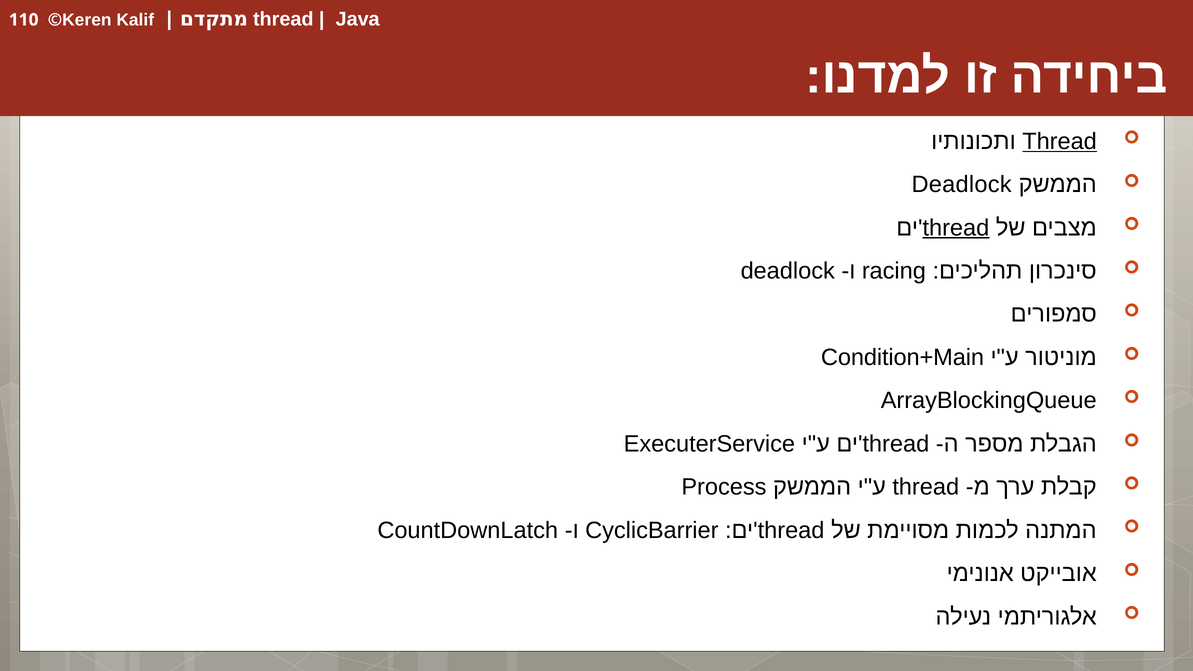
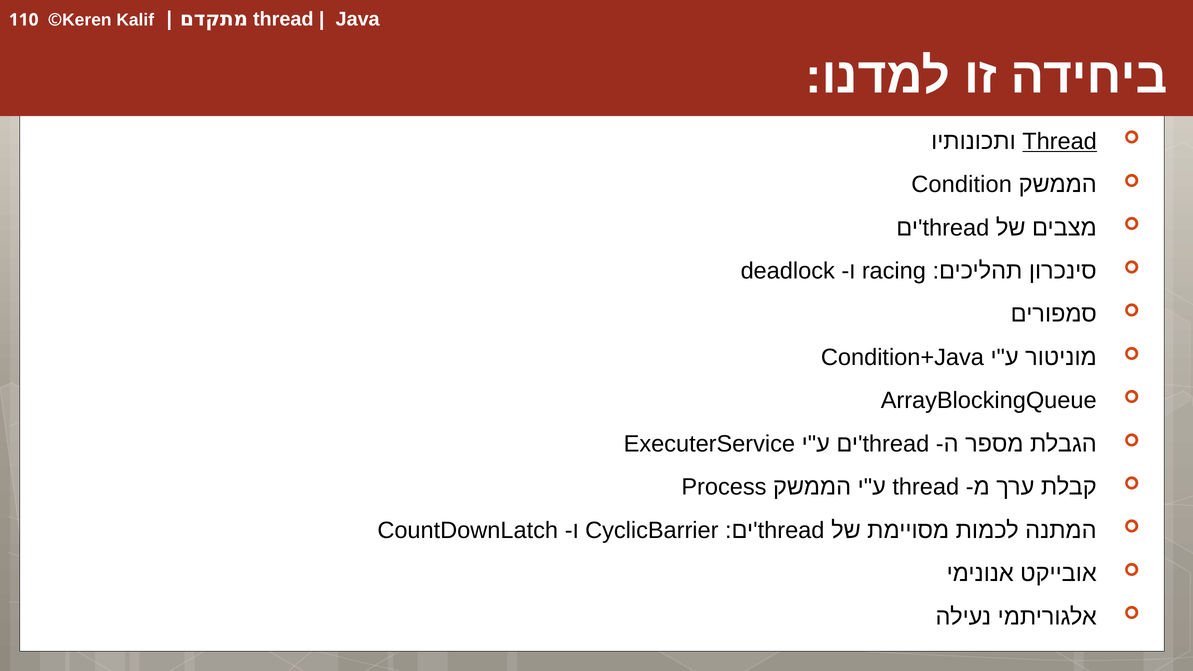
Deadlock: Deadlock -> Condition (962, 185)
thread underline: present -> none (956, 228)
Condition+Main: Condition+Main -> Condition+Java (902, 357)
